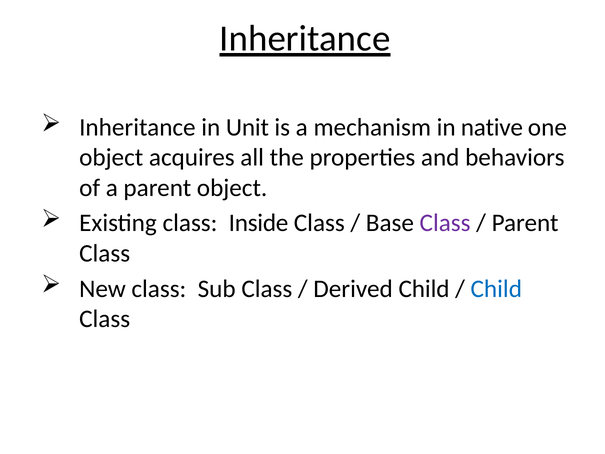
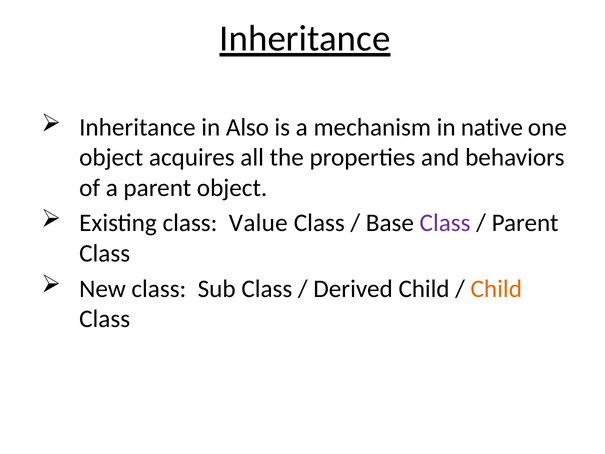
Unit: Unit -> Also (247, 127)
Inside: Inside -> Value (258, 223)
Child colour: blue -> orange (496, 289)
